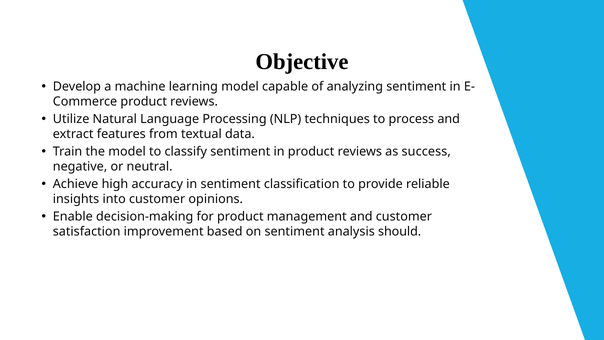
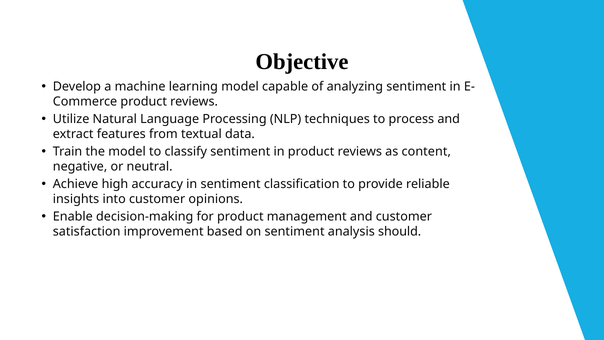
success: success -> content (426, 152)
